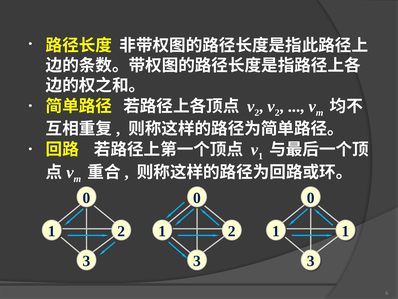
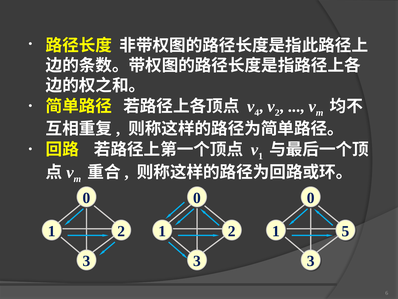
2: 2 -> 4 (257, 113)
1 1: 1 -> 5 (346, 231)
